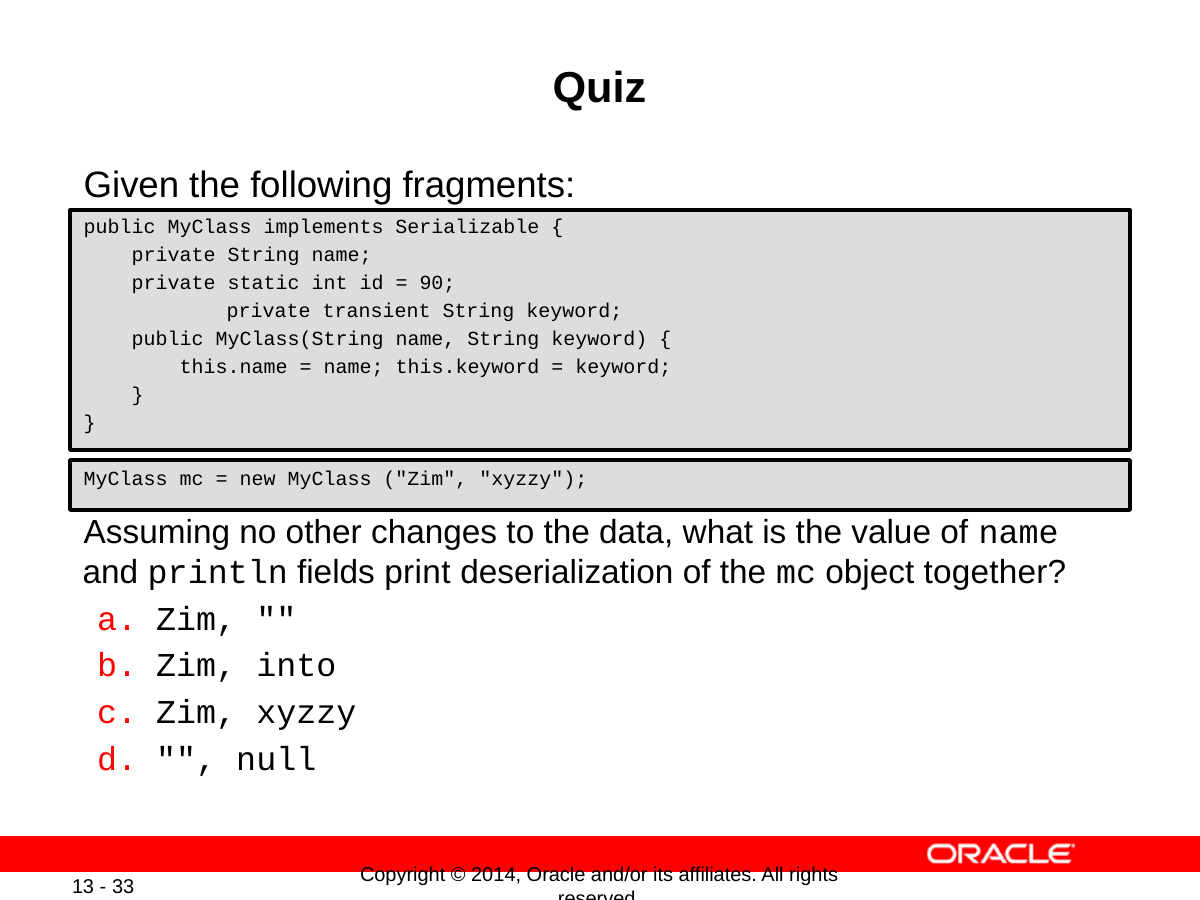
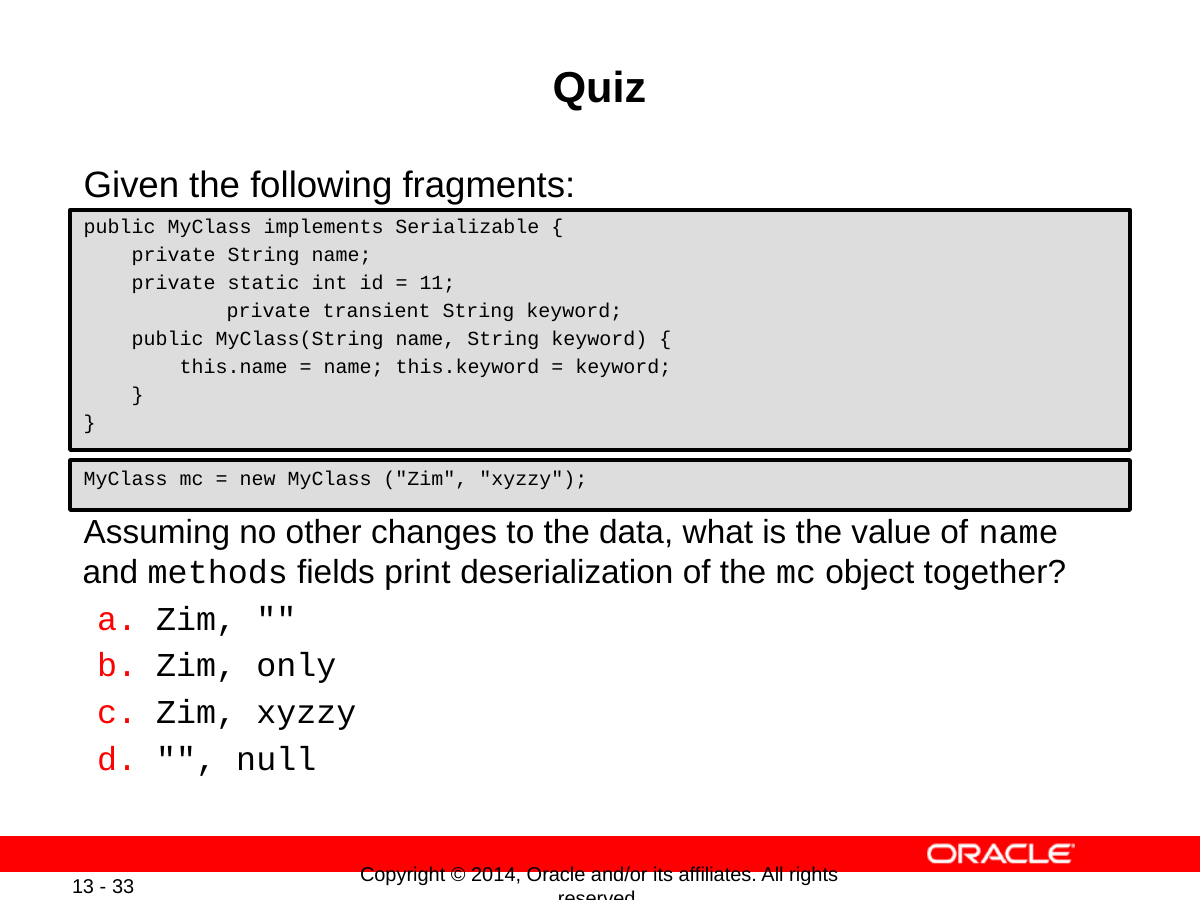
90: 90 -> 11 (437, 283)
println: println -> methods (218, 572)
into: into -> only (296, 666)
